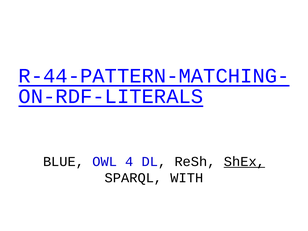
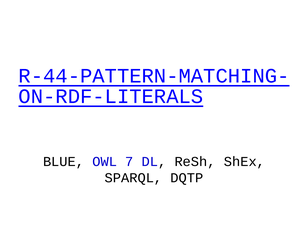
4: 4 -> 7 (129, 161)
ShEx underline: present -> none (244, 161)
WITH: WITH -> DQTP (187, 178)
